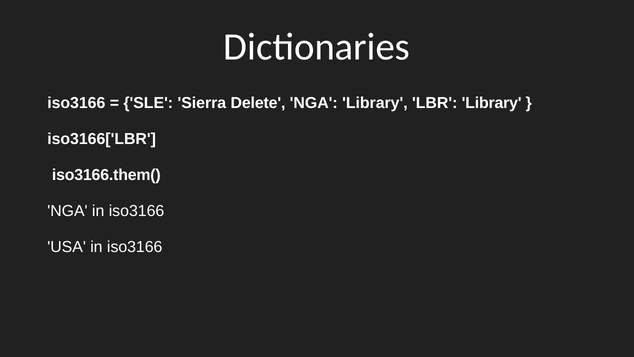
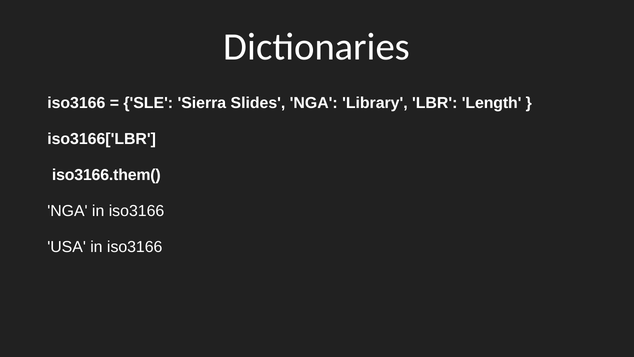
Delete: Delete -> Slides (258, 103)
LBR Library: Library -> Length (492, 103)
